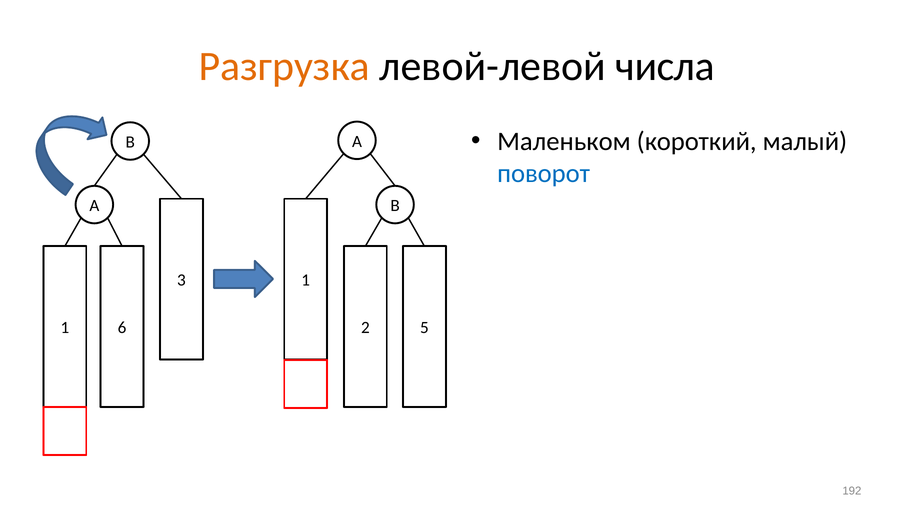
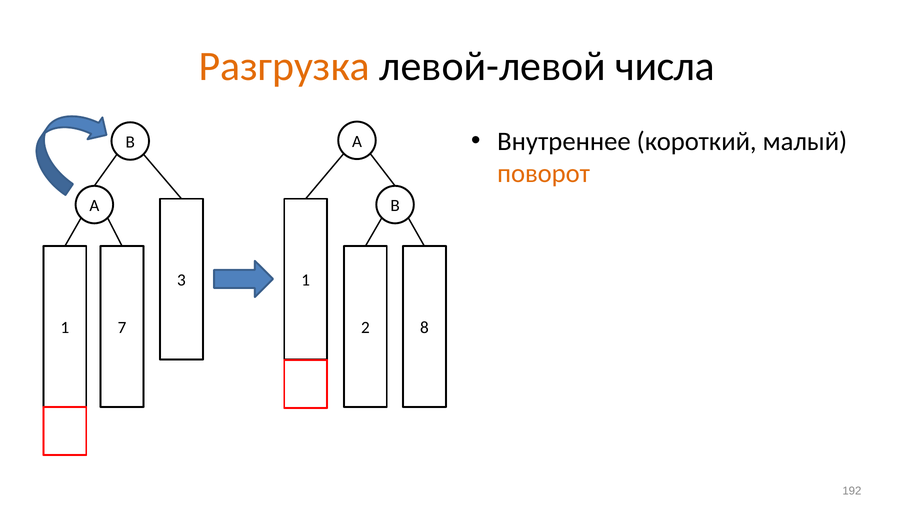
Маленьком: Маленьком -> Внутреннее (564, 141)
поворот colour: blue -> orange (544, 173)
6: 6 -> 7 (122, 328)
5: 5 -> 8 (424, 328)
